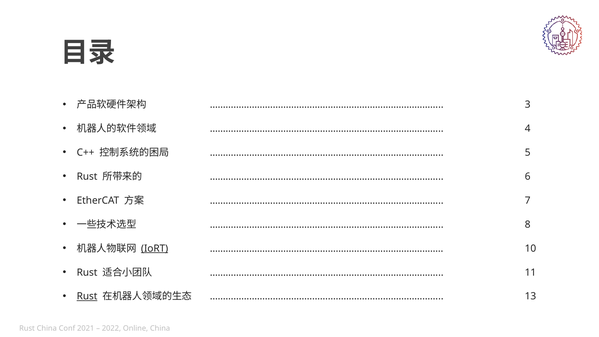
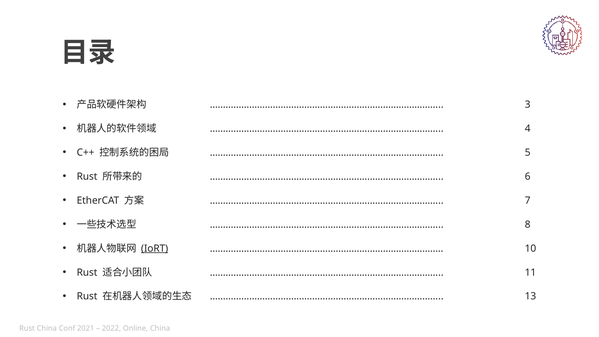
Rust underline: present -> none (87, 296)
